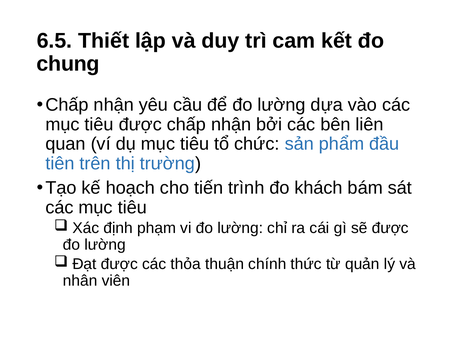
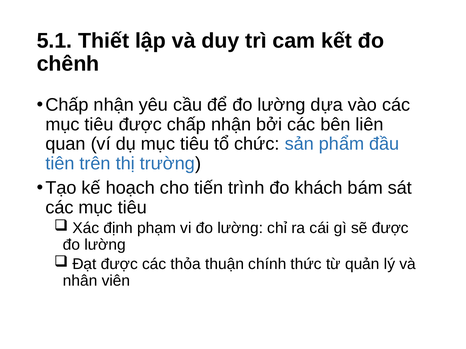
6.5: 6.5 -> 5.1 (54, 41)
chung: chung -> chênh (68, 64)
